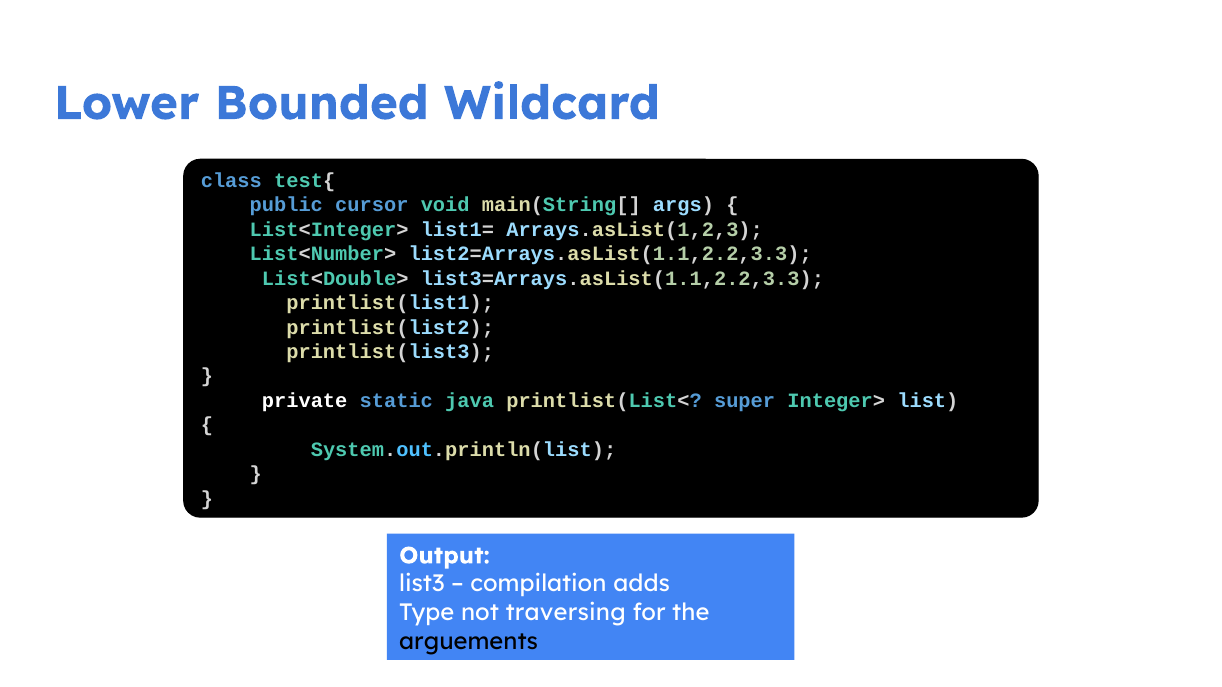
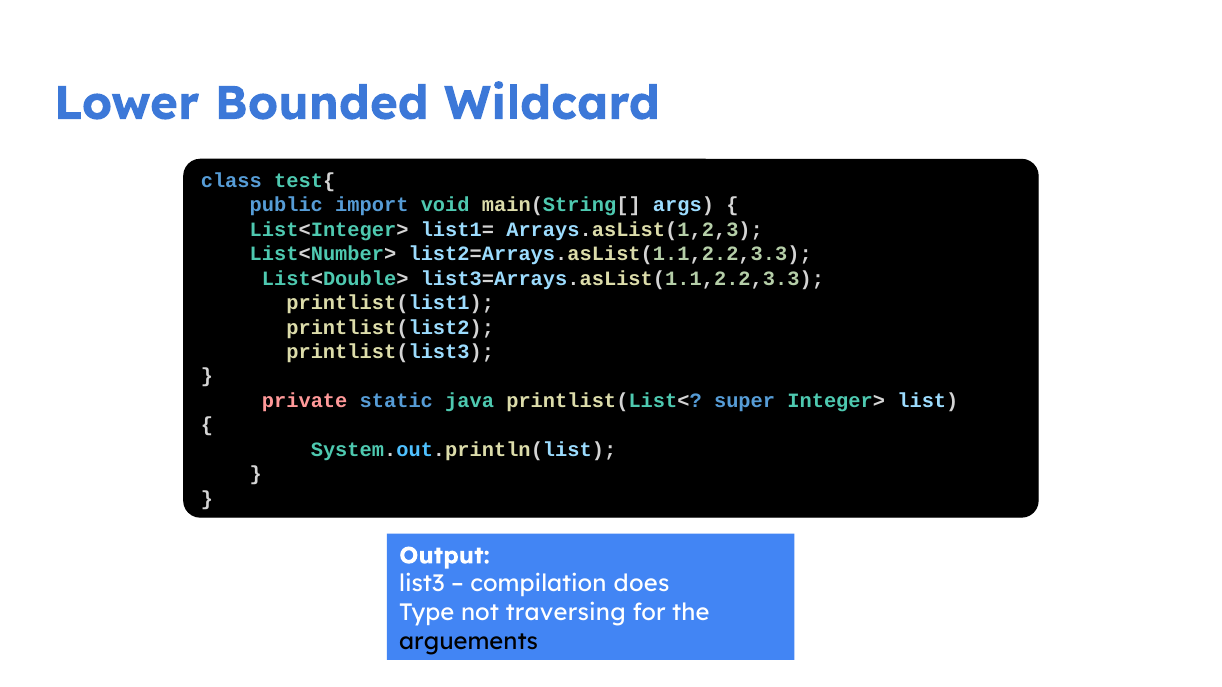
cursor: cursor -> import (372, 205)
private colour: white -> pink (305, 401)
adds: adds -> does (642, 584)
